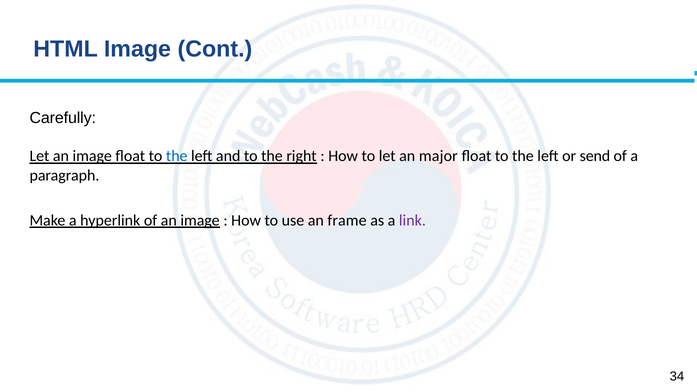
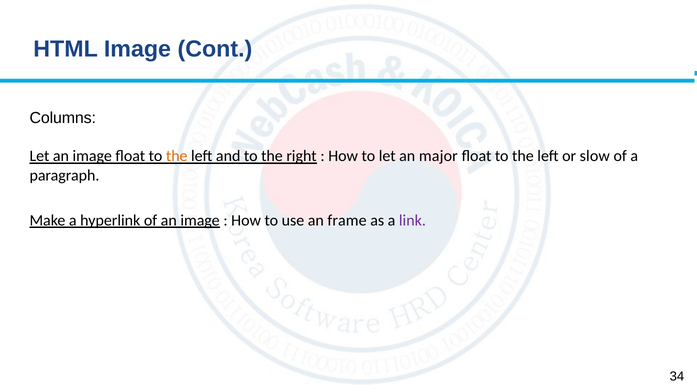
Carefully: Carefully -> Columns (63, 118)
the colour: blue -> orange (177, 156)
send: send -> slow (595, 156)
